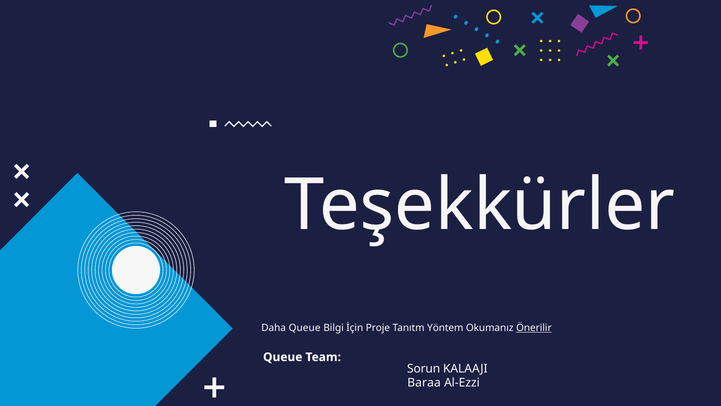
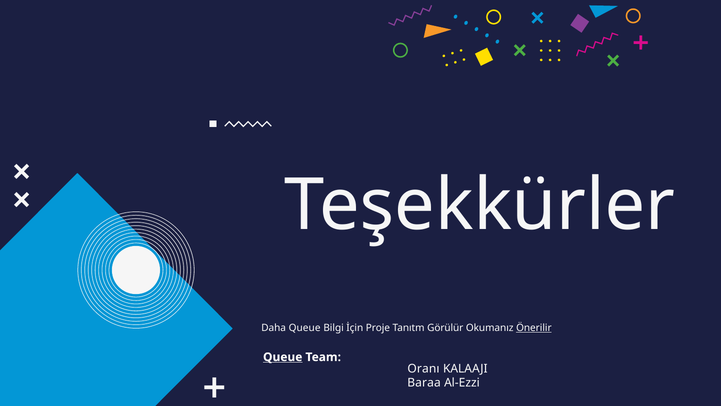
Yöntem: Yöntem -> Görülür (445, 328)
Queue underline: none -> present (283, 357)
Sorun: Sorun -> Oranı (423, 368)
